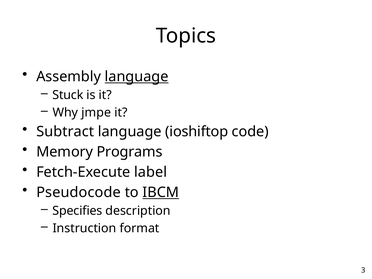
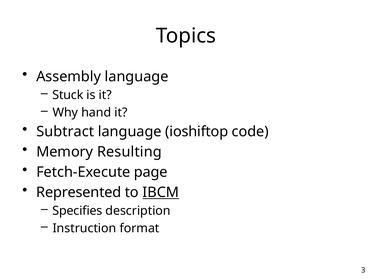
language underline: present -> none (137, 77)
jmpe: jmpe -> hand (96, 112)
Programs: Programs -> Resulting (129, 152)
label: label -> page (151, 172)
Pseudocode: Pseudocode -> Represented (79, 192)
